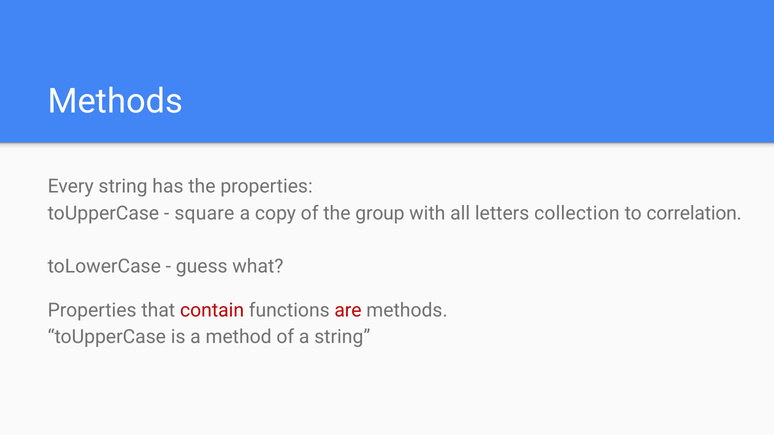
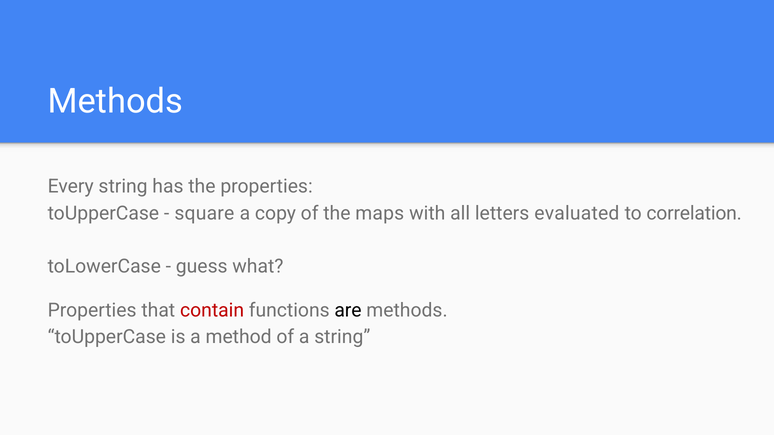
group: group -> maps (380, 213)
collection: collection -> evaluated (577, 213)
are colour: red -> black (348, 311)
